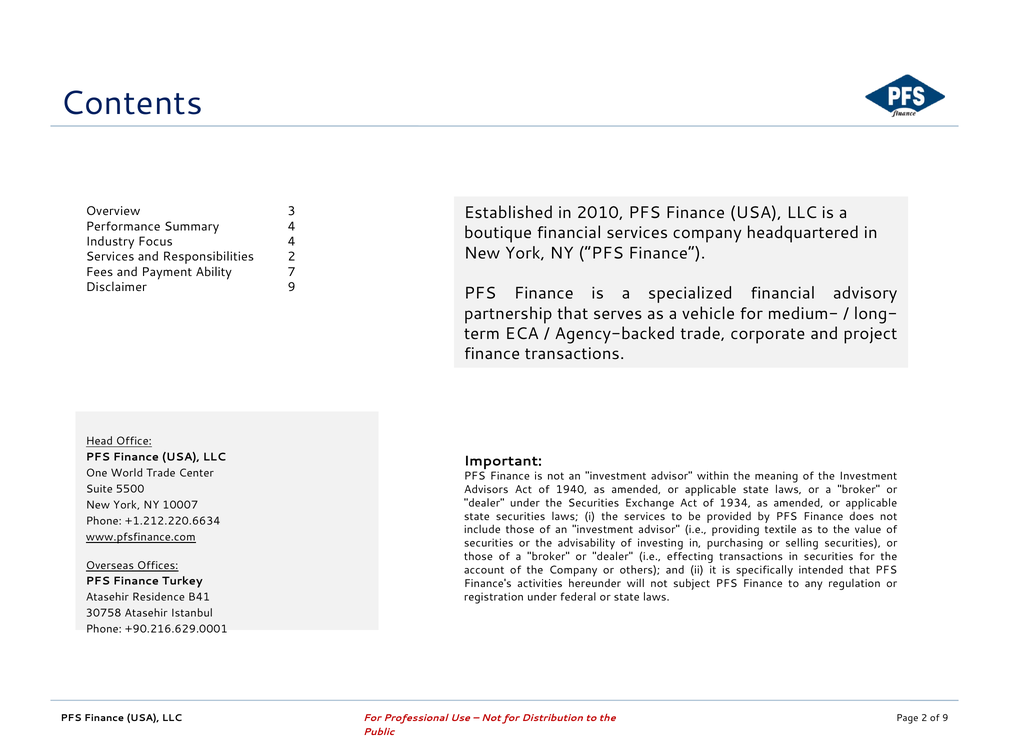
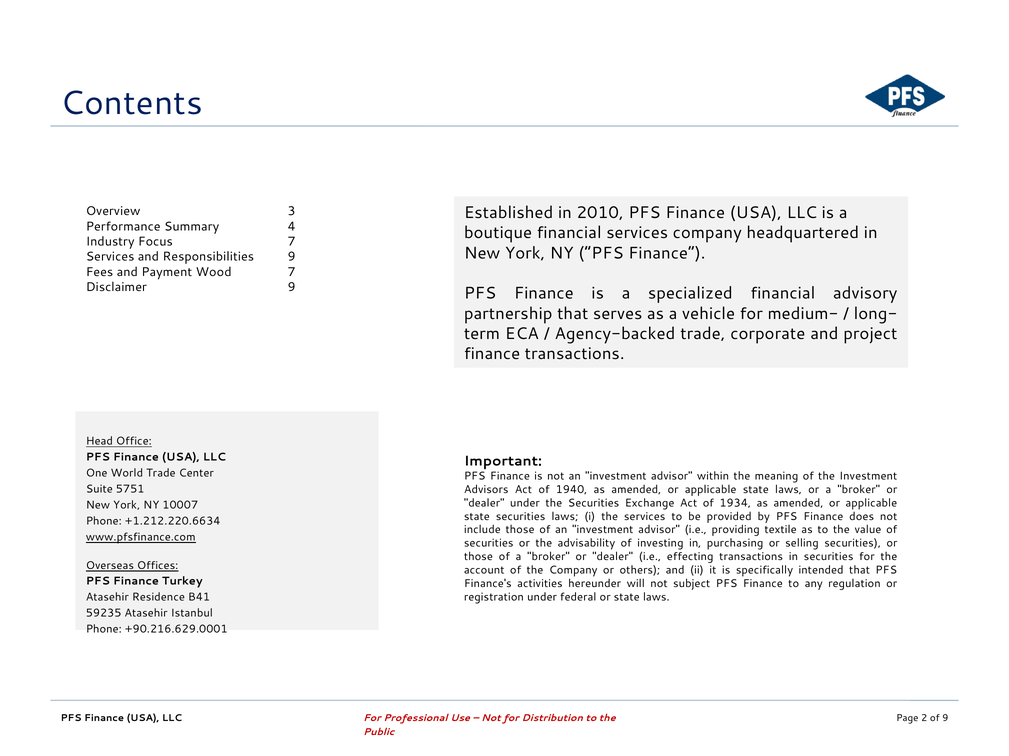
Focus 4: 4 -> 7 (292, 242)
Responsibilities 2: 2 -> 9 (292, 257)
Ability: Ability -> Wood (214, 272)
5500: 5500 -> 5751 (130, 490)
30758: 30758 -> 59235 (104, 614)
